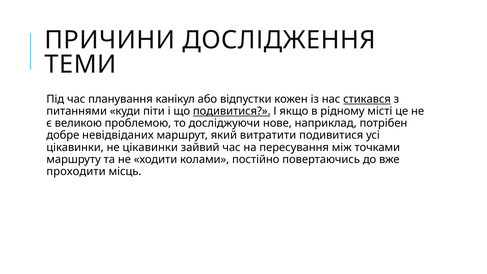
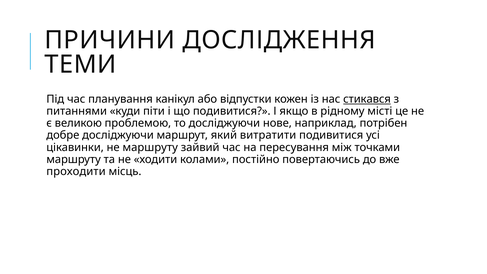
подивитися underline: present -> none (232, 111)
добре невідвіданих: невідвіданих -> досліджуючи (118, 135)
не цікавинки: цікавинки -> маршруту (150, 147)
